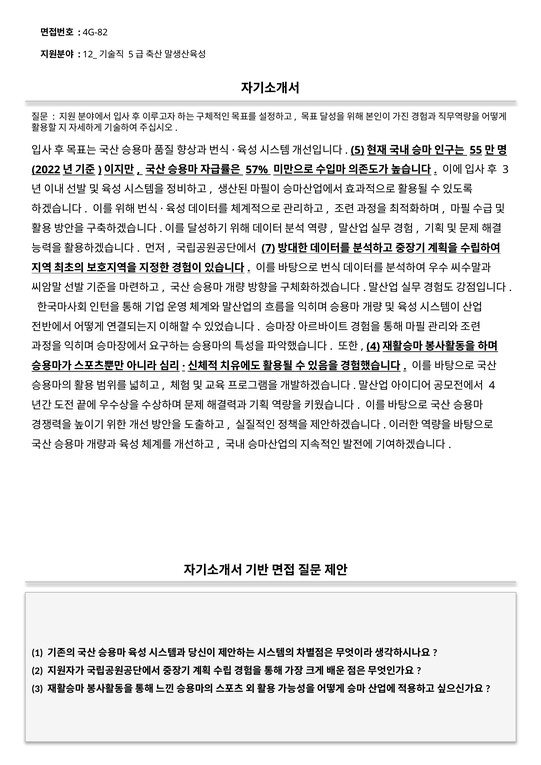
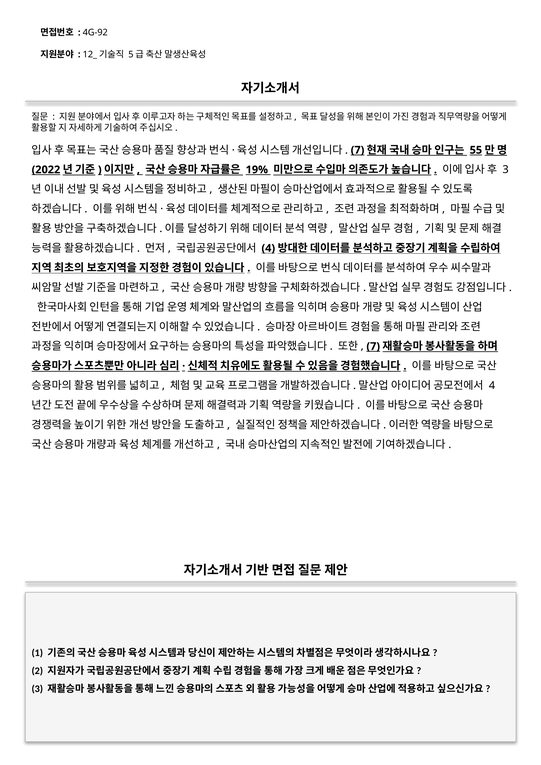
4G-82: 4G-82 -> 4G-92 (95, 33)
5: 5 -> 7 (358, 150)
57%: 57% -> 19% (257, 170)
7: 7 -> 4 (268, 248)
4: 4 -> 7 (373, 346)
